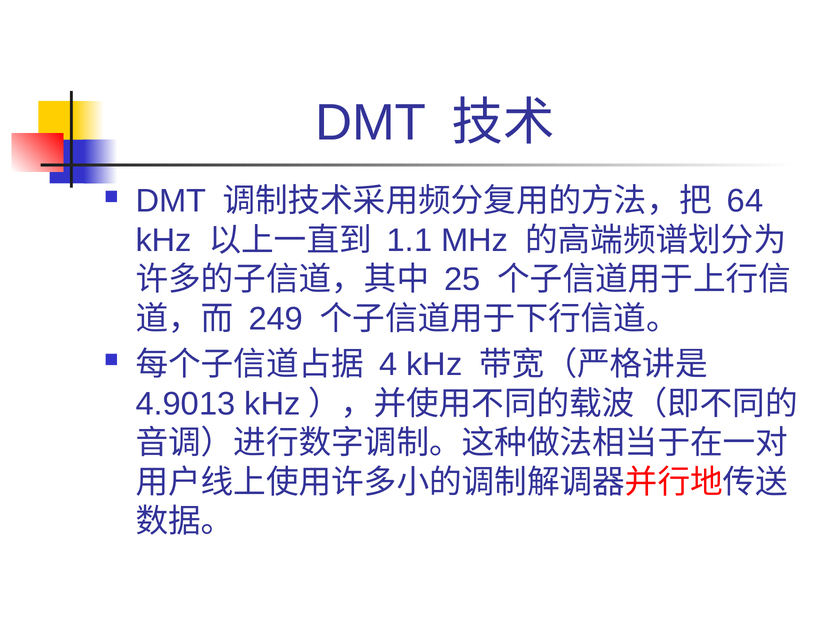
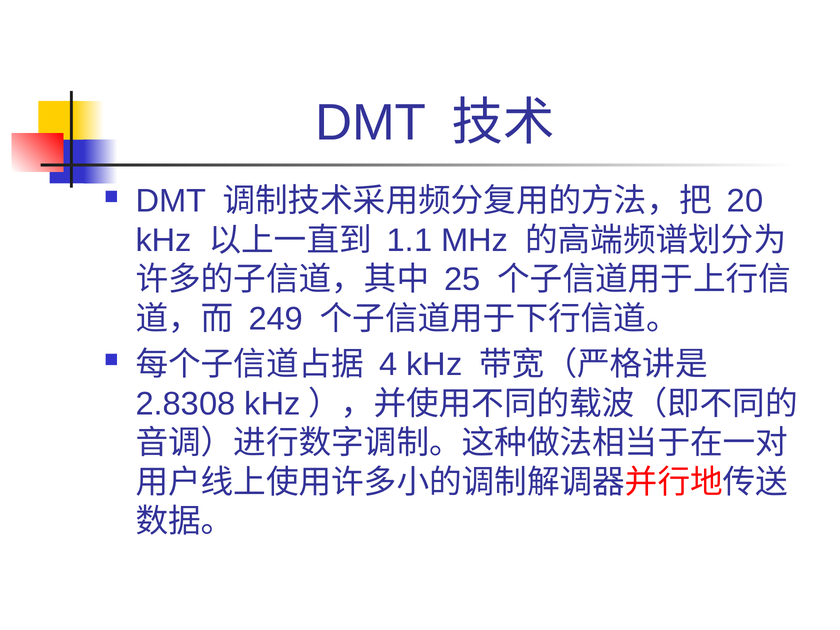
64: 64 -> 20 (745, 201)
4.9013: 4.9013 -> 2.8308 (185, 404)
